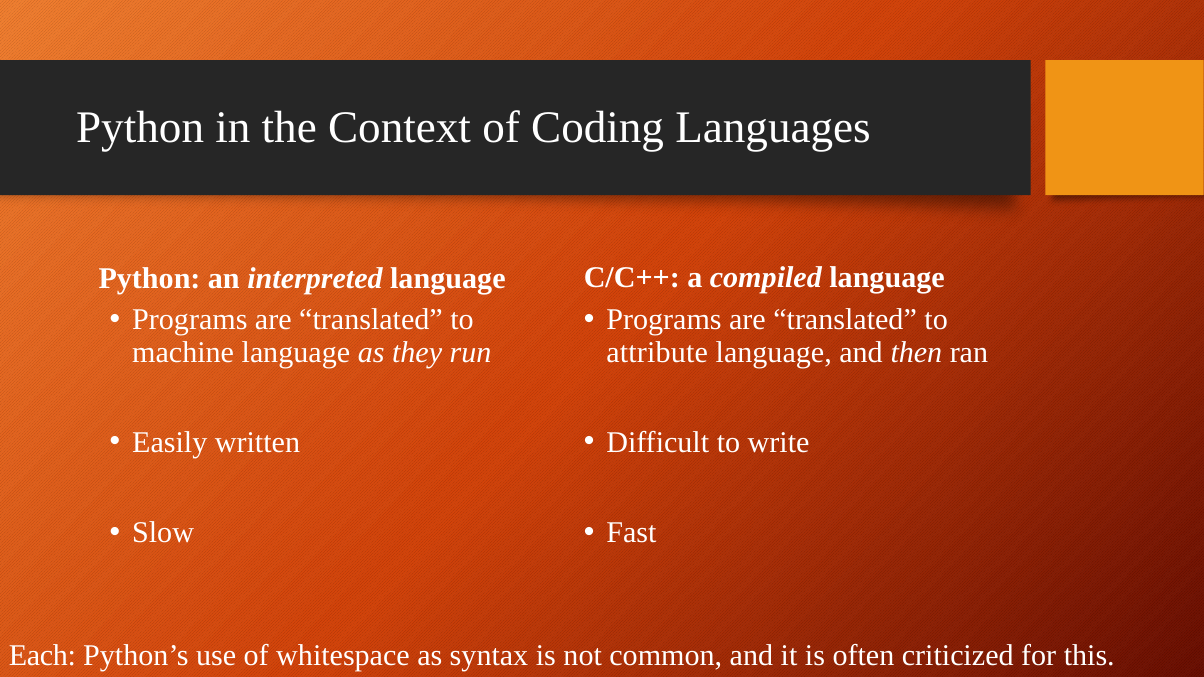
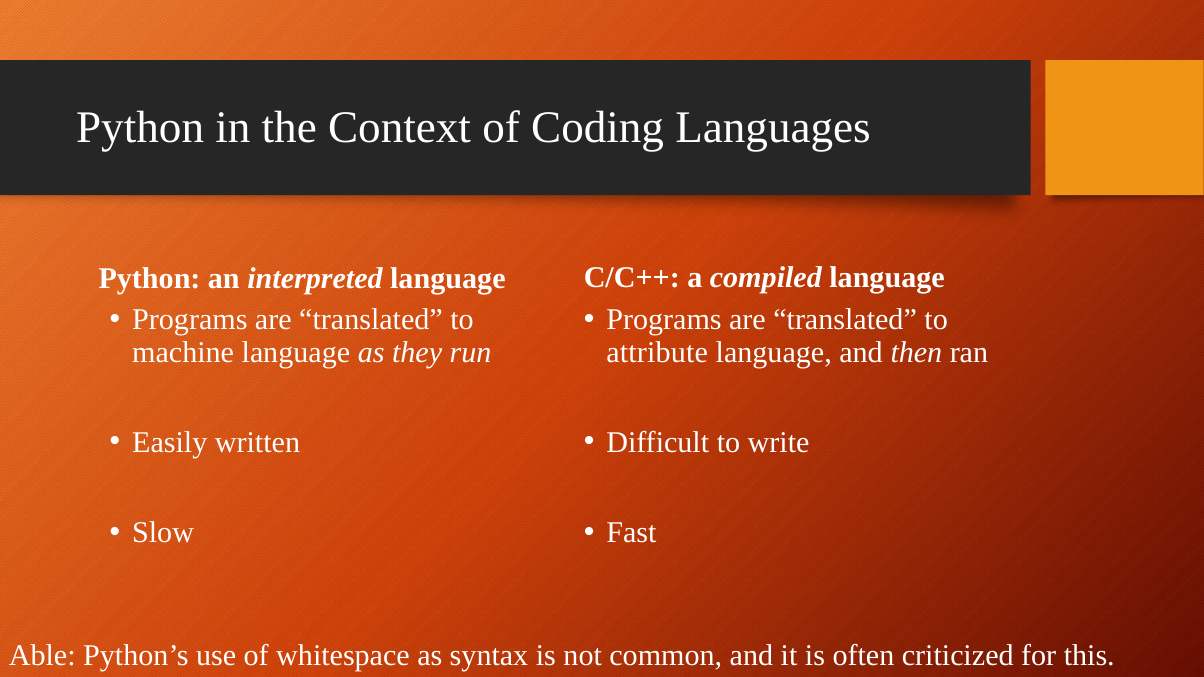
Each: Each -> Able (42, 656)
